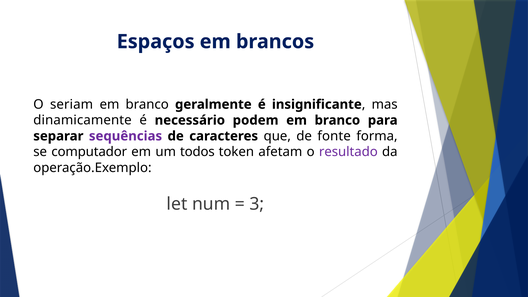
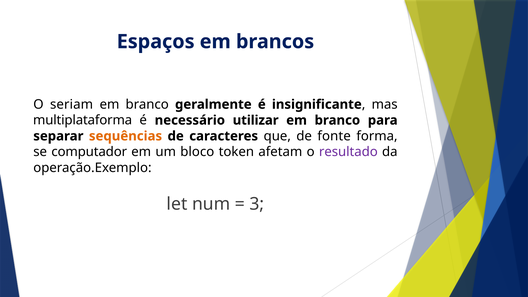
dinamicamente: dinamicamente -> multiplataforma (83, 120)
podem: podem -> utilizar (256, 120)
sequências colour: purple -> orange (125, 136)
todos: todos -> bloco (197, 152)
